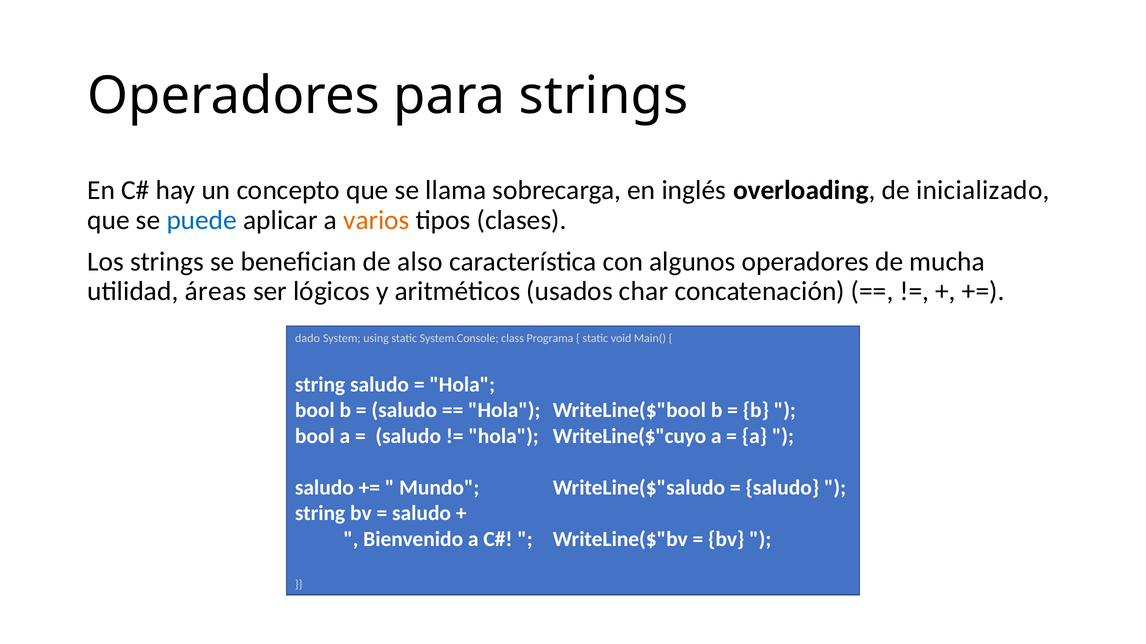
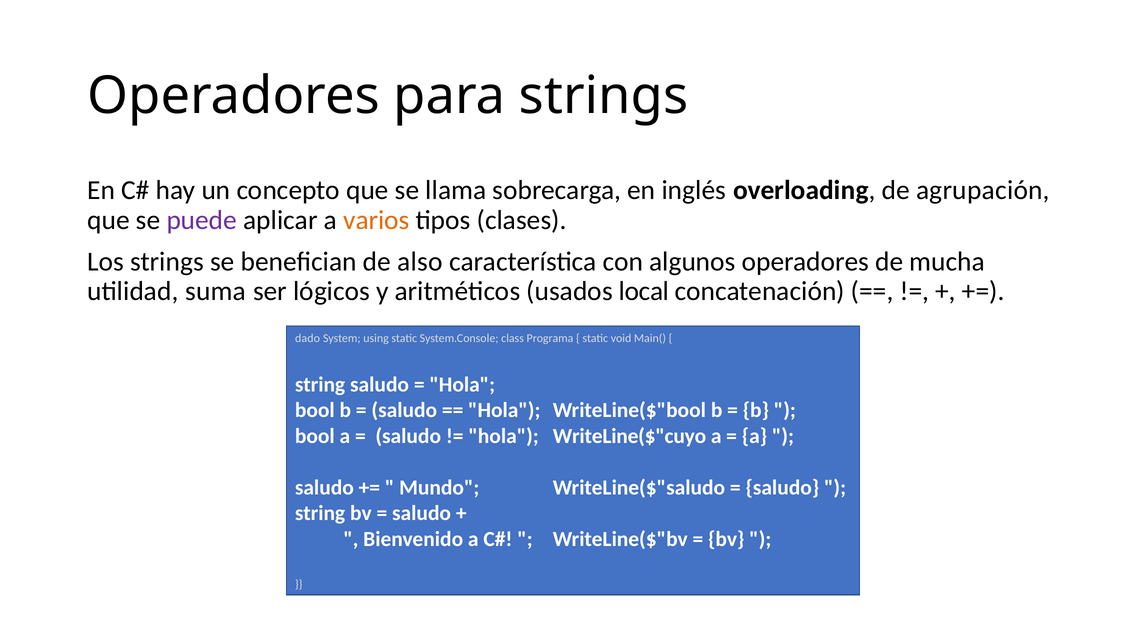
inicializado: inicializado -> agrupación (983, 191)
puede colour: blue -> purple (202, 220)
áreas: áreas -> suma (216, 291)
char: char -> local (644, 291)
